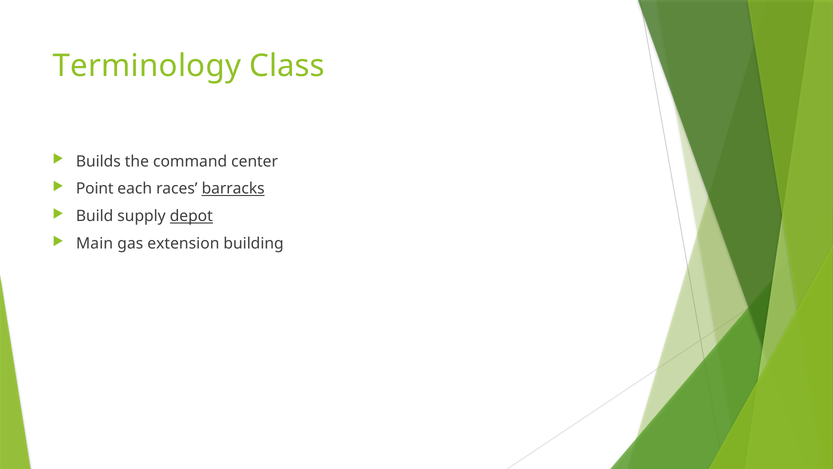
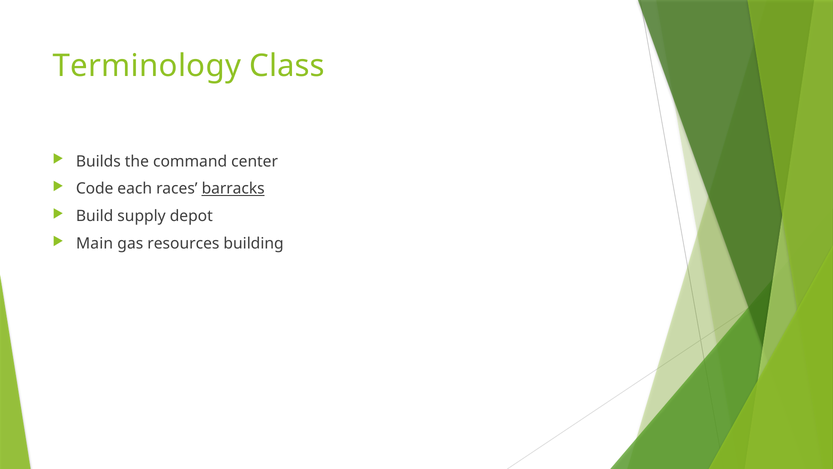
Point: Point -> Code (95, 189)
depot underline: present -> none (191, 216)
extension: extension -> resources (183, 243)
